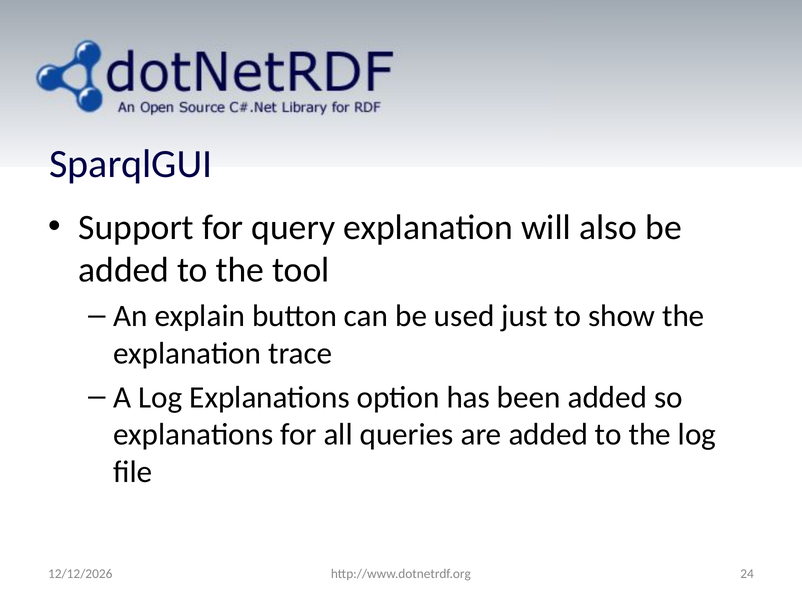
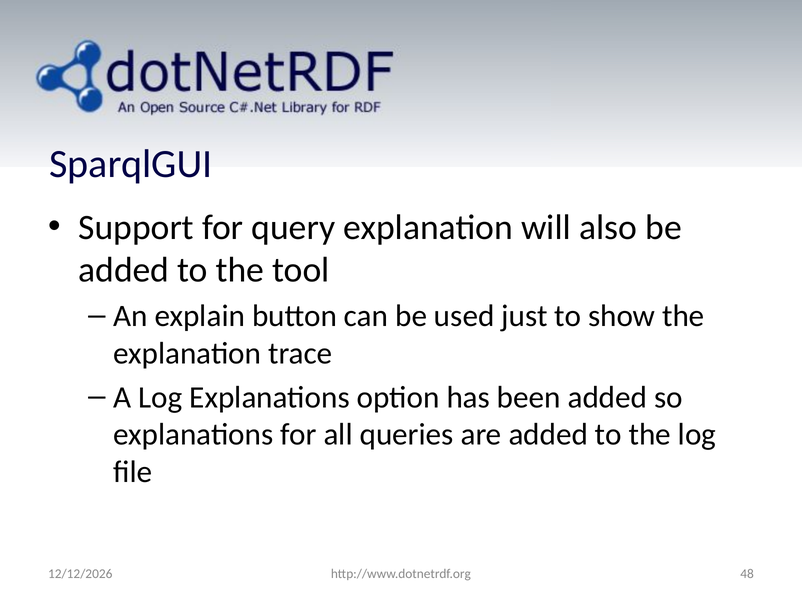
24: 24 -> 48 (747, 574)
